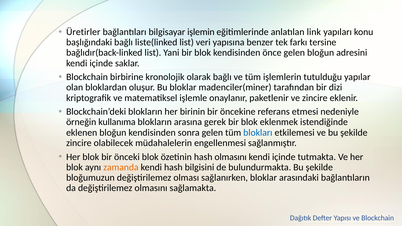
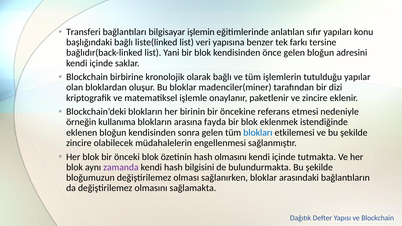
Üretirler: Üretirler -> Transferi (83, 32)
link: link -> sıfır (314, 32)
gerek: gerek -> fayda (215, 122)
zamanda colour: orange -> purple (121, 167)
